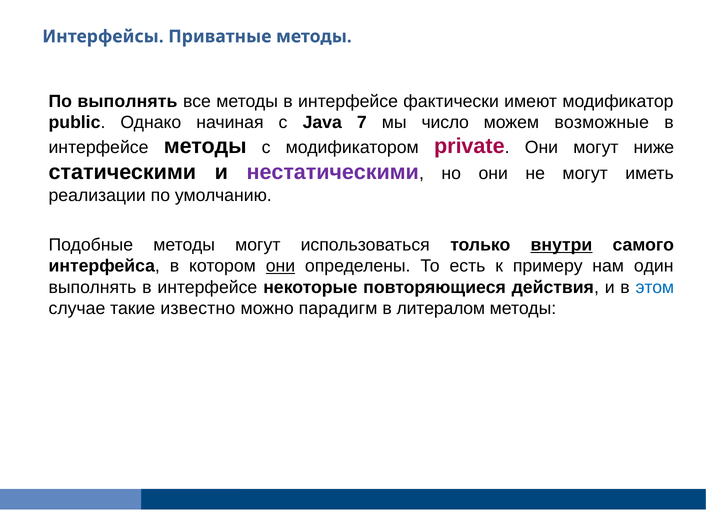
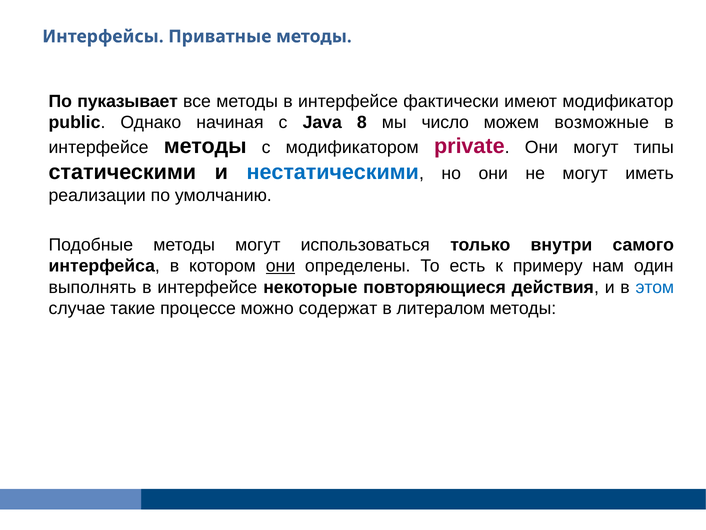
По выполнять: выполнять -> пуказывает (128, 101)
7: 7 -> 8 (362, 122)
ниже: ниже -> типы (654, 147)
нестатическими colour: purple -> blue (333, 172)
внутри underline: present -> none (561, 245)
известно: известно -> процессе (198, 308)
парадигм: парадигм -> содержат (338, 308)
